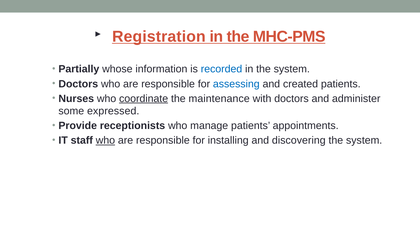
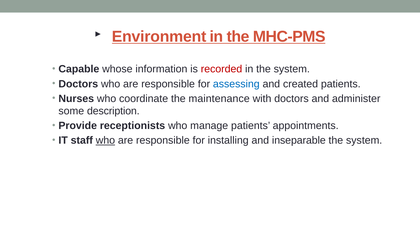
Registration: Registration -> Environment (159, 37)
Partially: Partially -> Capable (79, 69)
recorded colour: blue -> red (221, 69)
coordinate underline: present -> none (144, 99)
expressed: expressed -> description (113, 111)
discovering: discovering -> inseparable (299, 141)
